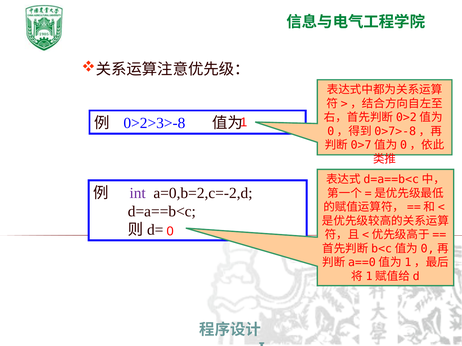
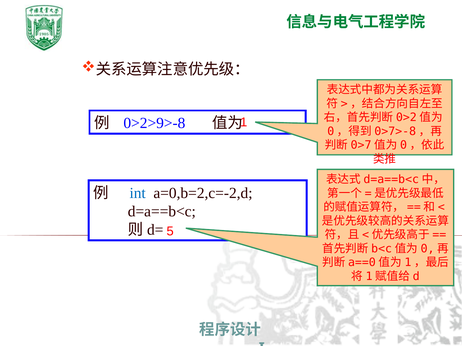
0>2>3>-8: 0>2>3>-8 -> 0>2>9>-8 (154, 123)
int colour: purple -> blue (138, 193)
0: 0 -> 5 (170, 232)
